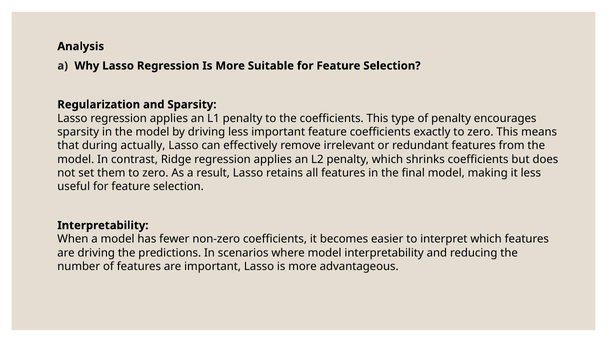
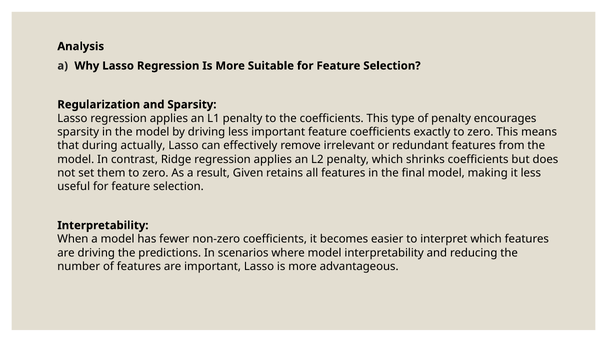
result Lasso: Lasso -> Given (248, 173)
